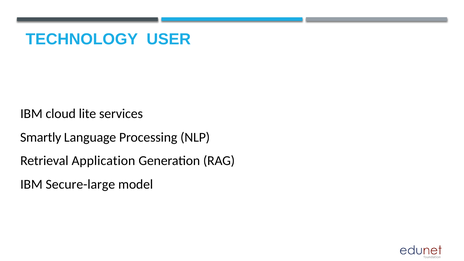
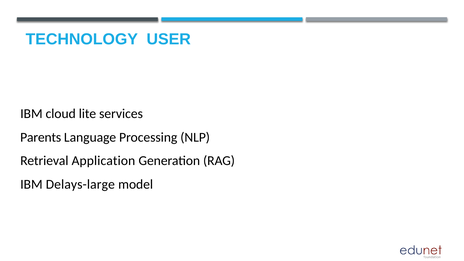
Smartly: Smartly -> Parents (41, 137)
Secure-large: Secure-large -> Delays-large (80, 184)
